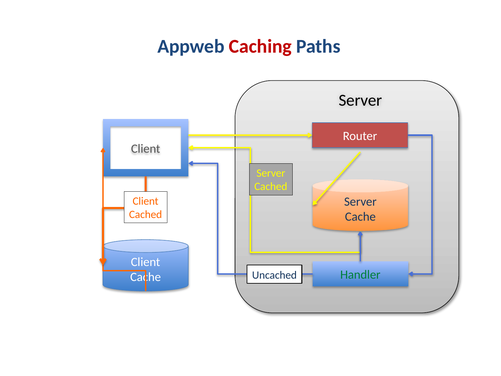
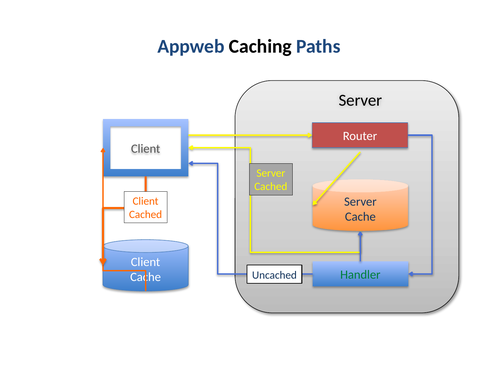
Caching colour: red -> black (260, 46)
